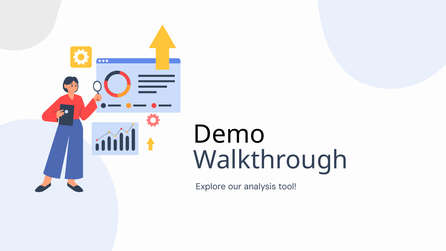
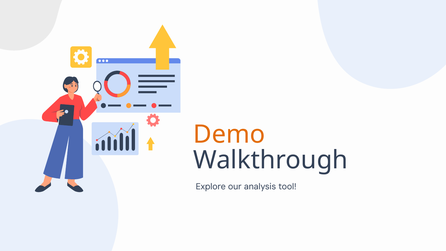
Demo colour: black -> orange (229, 134)
